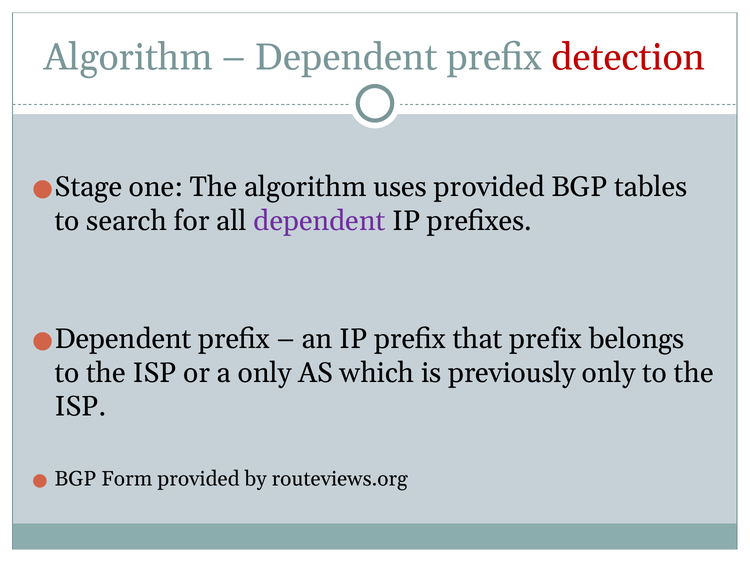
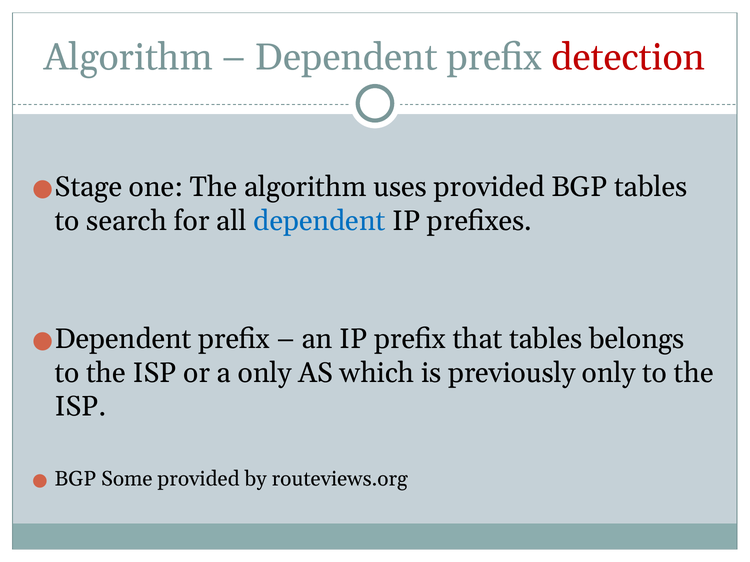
dependent colour: purple -> blue (319, 221)
that prefix: prefix -> tables (546, 339)
Form: Form -> Some (127, 479)
